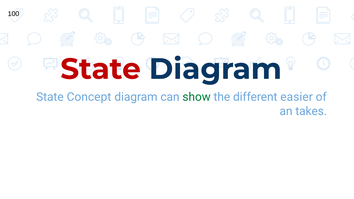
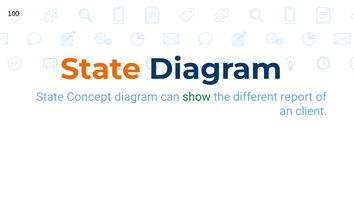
State colour: red -> orange (101, 69)
easier: easier -> report (297, 97)
takes: takes -> client (311, 111)
